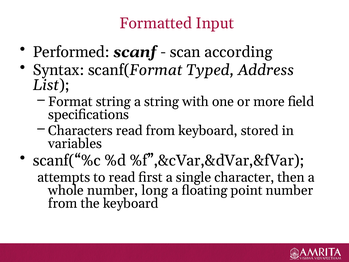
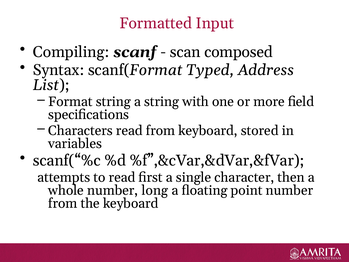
Performed: Performed -> Compiling (71, 52)
according: according -> composed (239, 52)
